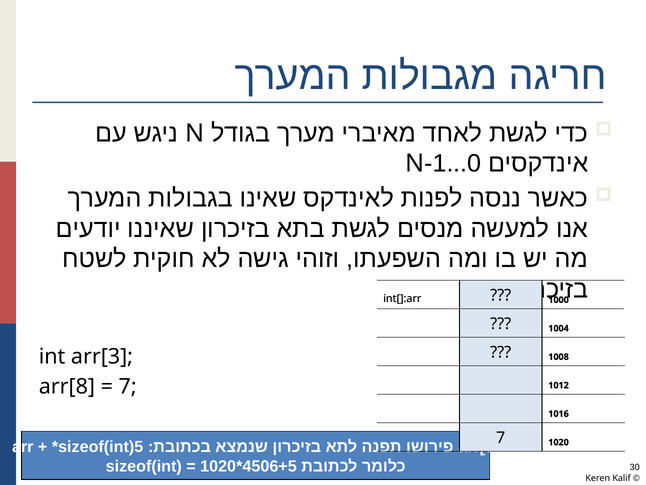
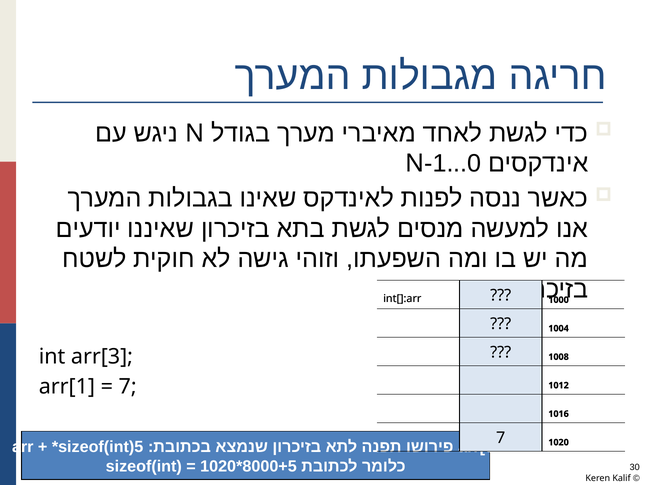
arr[8: arr[8 -> arr[1 (67, 386)
4506+5: 4506+5 -> 8000+5 (270, 466)
